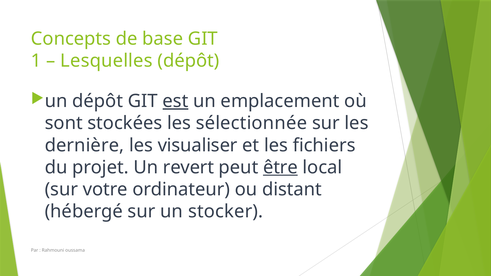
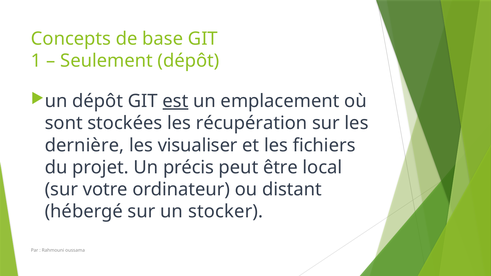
Lesquelles: Lesquelles -> Seulement (107, 61)
sélectionnée: sélectionnée -> récupération (252, 123)
revert: revert -> précis (188, 167)
être underline: present -> none (281, 167)
